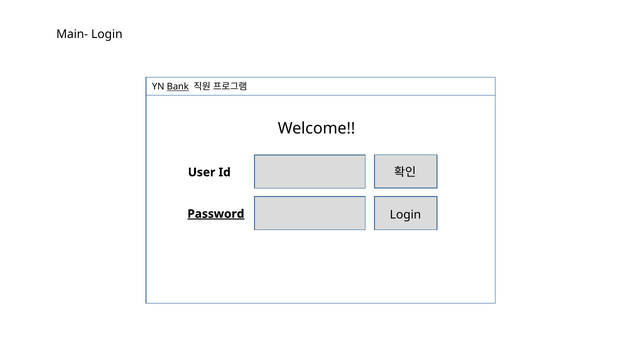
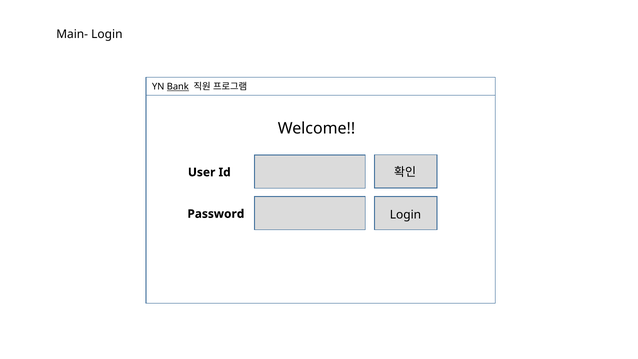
Password underline: present -> none (216, 214)
